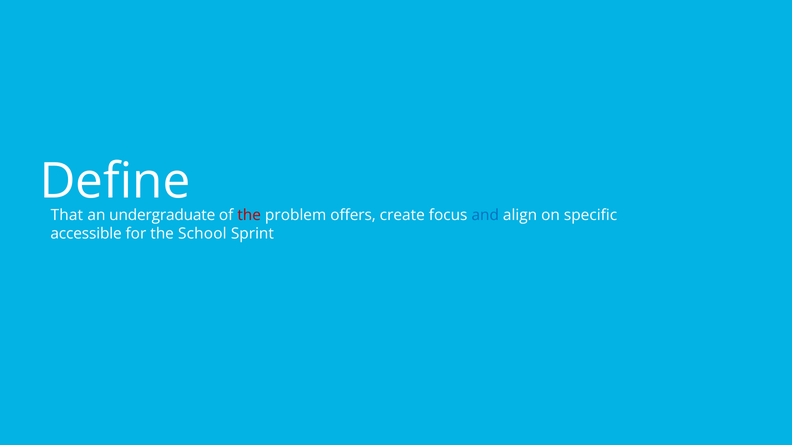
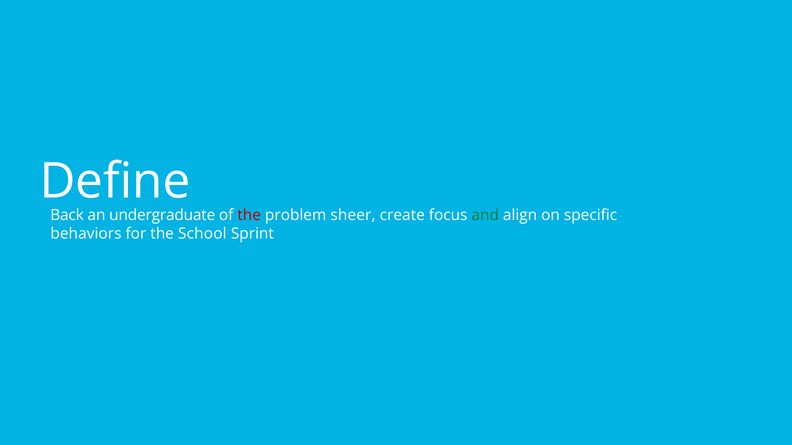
That: That -> Back (67, 215)
offers: offers -> sheer (353, 215)
and colour: blue -> green (485, 215)
accessible: accessible -> behaviors (86, 234)
